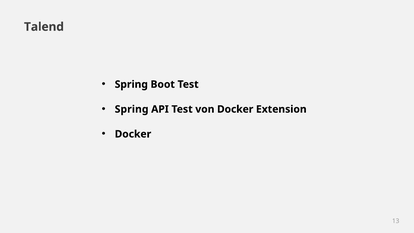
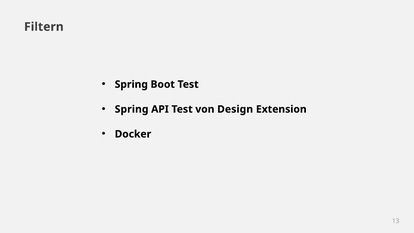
Talend: Talend -> Filtern (44, 27)
von Docker: Docker -> Design (235, 109)
